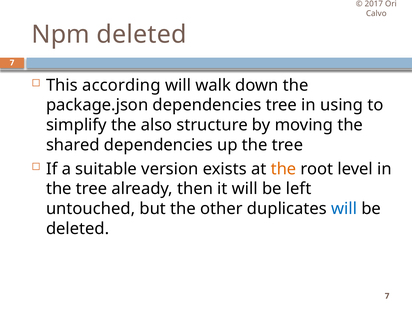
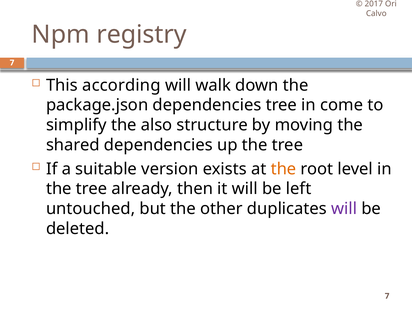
Npm deleted: deleted -> registry (142, 34)
using: using -> come (342, 105)
will colour: blue -> purple (344, 209)
